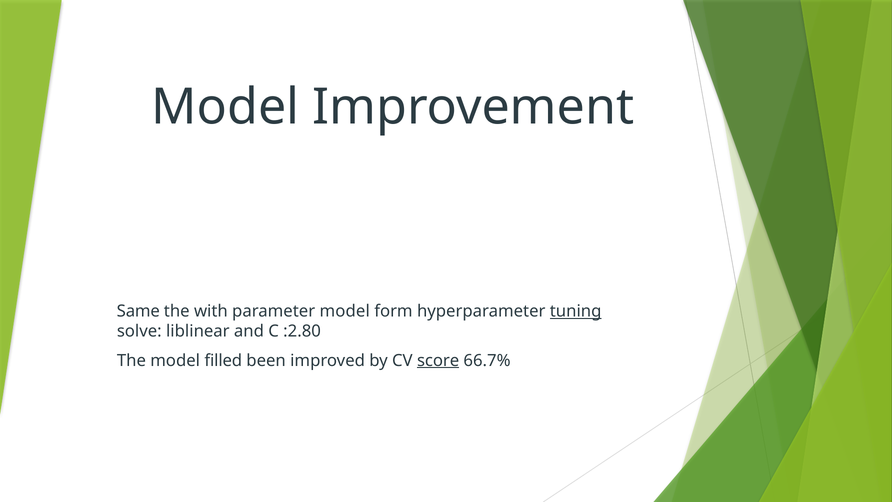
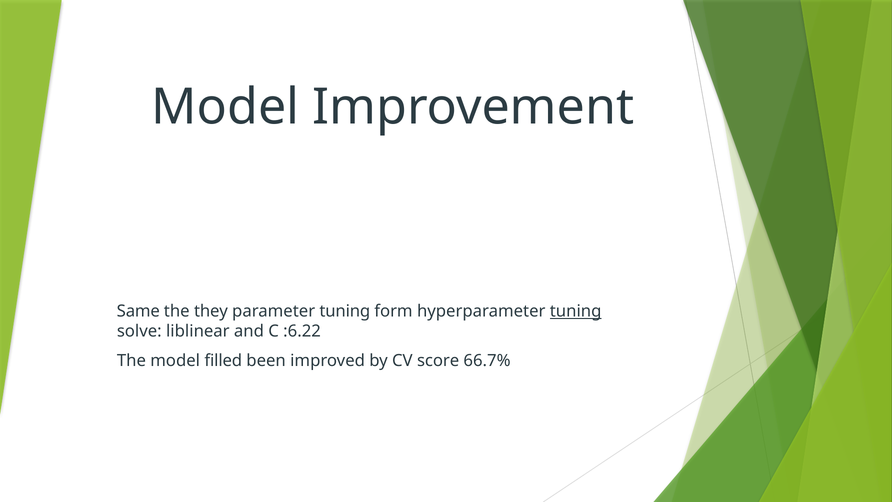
with: with -> they (211, 311)
parameter model: model -> tuning (345, 311)
:2.80: :2.80 -> :6.22 (302, 331)
score underline: present -> none (438, 360)
